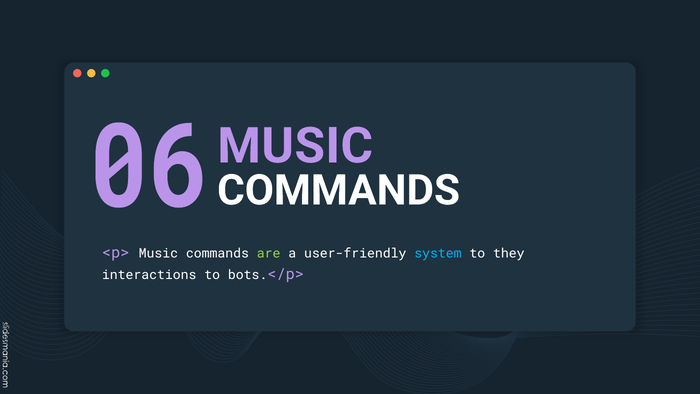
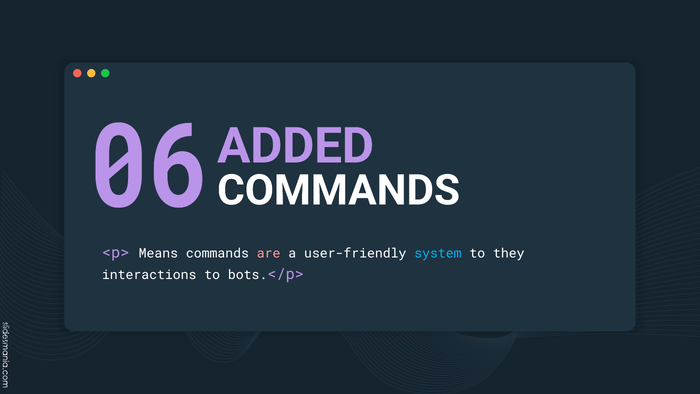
MUSIC: MUSIC -> ADDED (296, 146)
<p> Music: Music -> Means (158, 253)
are colour: light green -> pink (269, 253)
